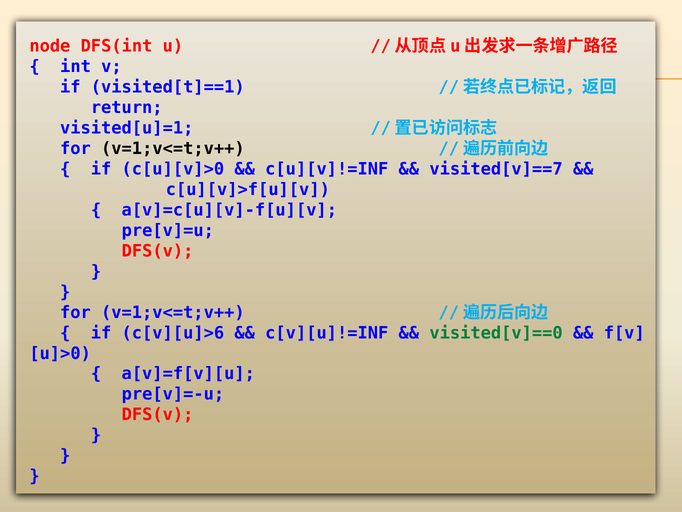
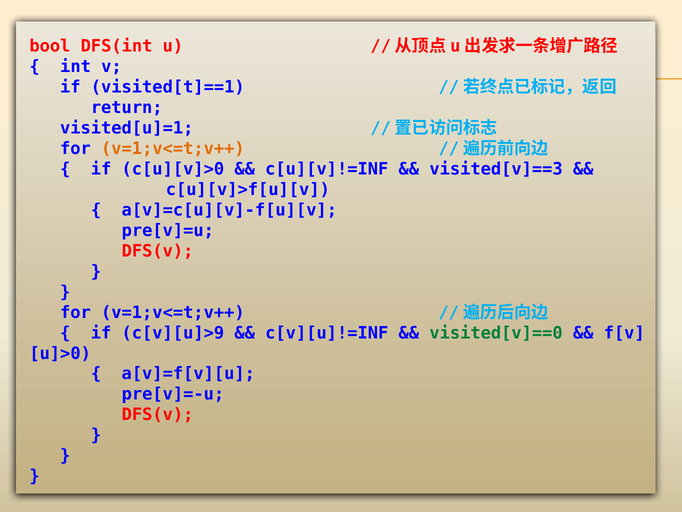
node: node -> bool (50, 46)
v=1;v<=t;v++ colour: black -> orange (173, 148)
visited[v]==7: visited[v]==7 -> visited[v]==3 (496, 169)
c[v][u]>6: c[v][u]>6 -> c[v][u]>9 (173, 333)
